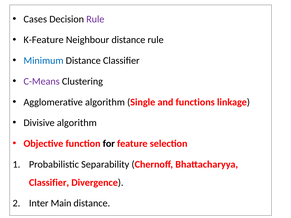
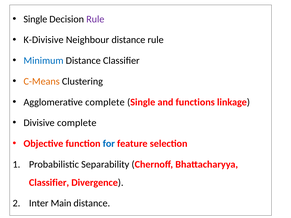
Cases: Cases -> Single (35, 19)
K-Feature: K-Feature -> K-Divisive (44, 40)
C-Means colour: purple -> orange (42, 81)
Agglomerative algorithm: algorithm -> complete (105, 102)
Divisive algorithm: algorithm -> complete (77, 123)
for colour: black -> blue (109, 144)
